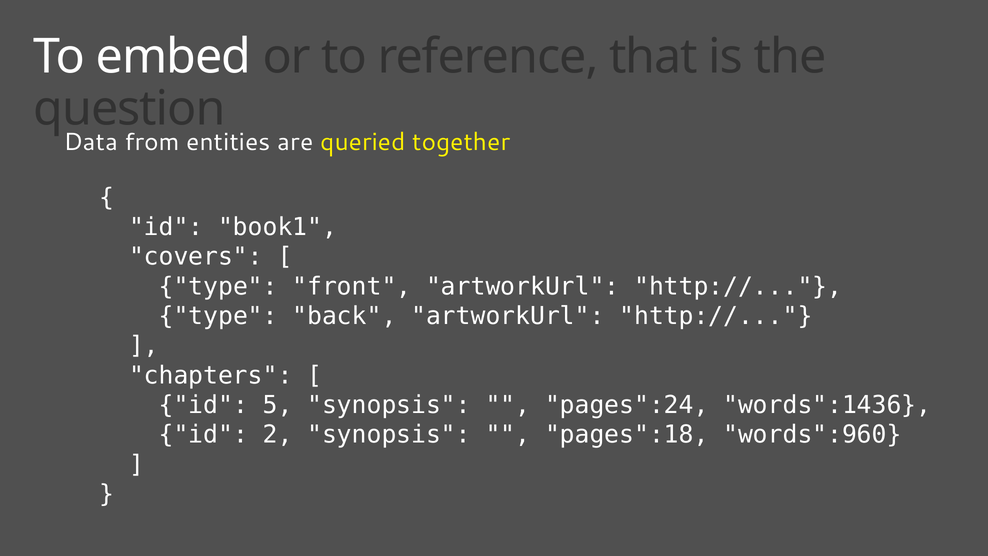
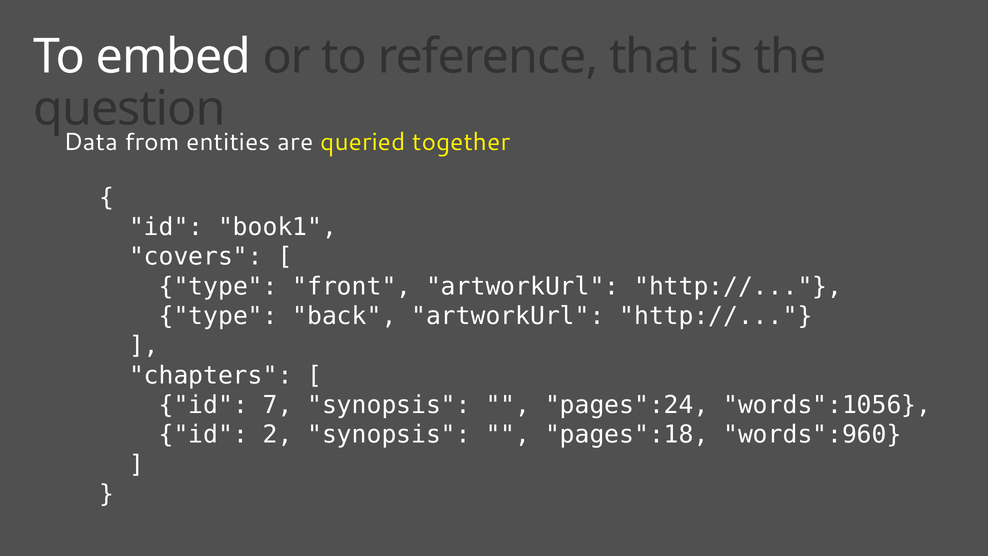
5: 5 -> 7 (278, 405)
words":1436: words":1436 -> words":1056 (827, 405)
